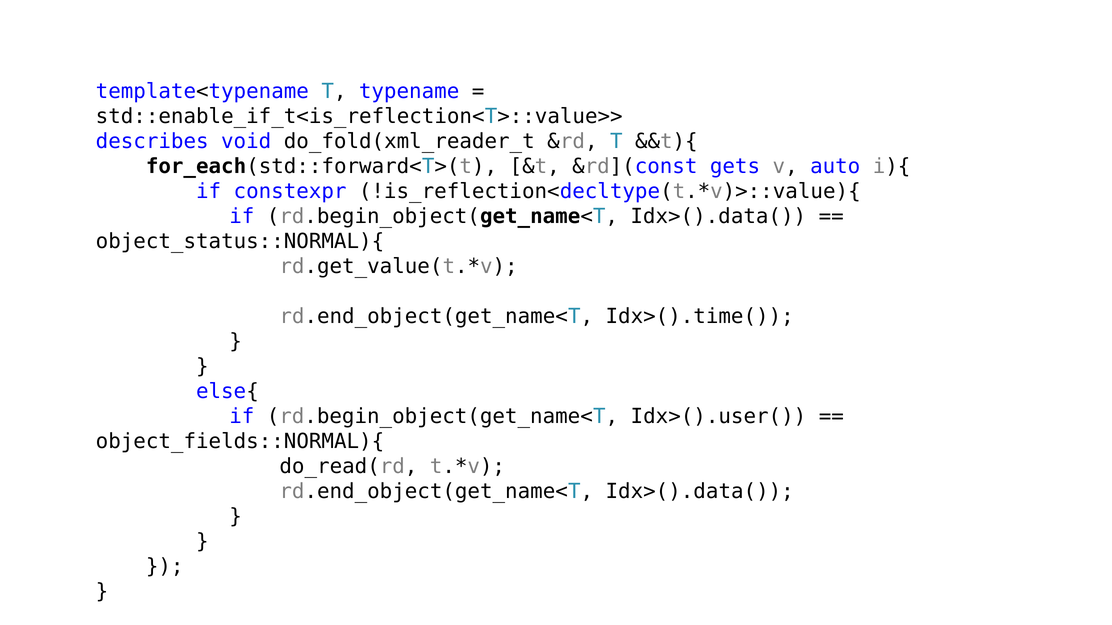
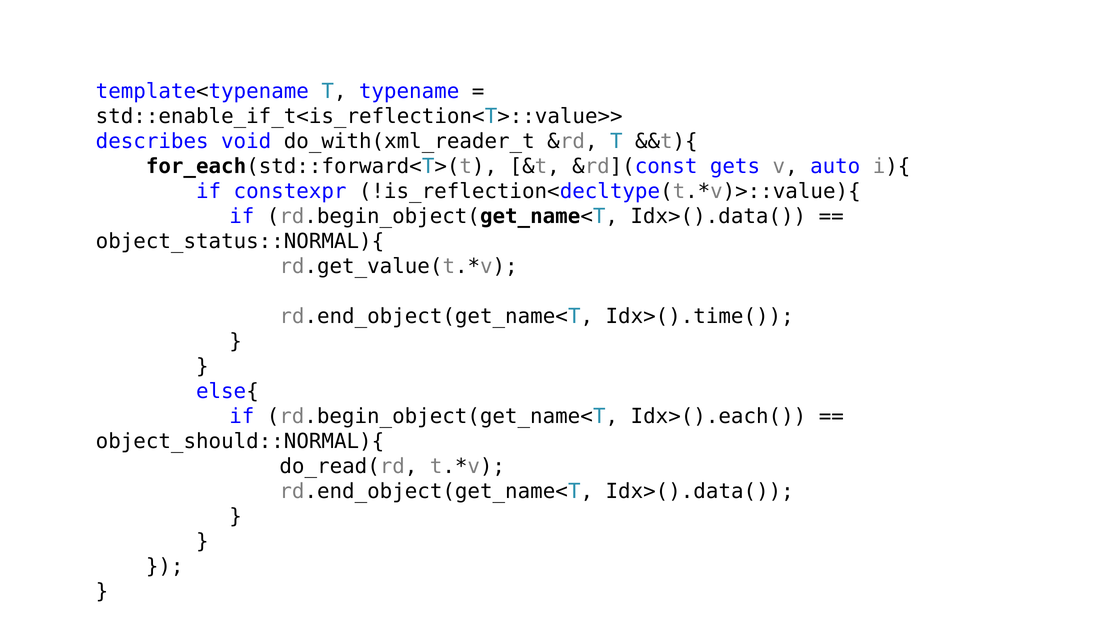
do_fold(xml_reader_t: do_fold(xml_reader_t -> do_with(xml_reader_t (409, 142)
Idx>().user(: Idx>().user( -> Idx>().each( (718, 417)
object_fields::NORMAL){: object_fields::NORMAL){ -> object_should::NORMAL){ (240, 442)
